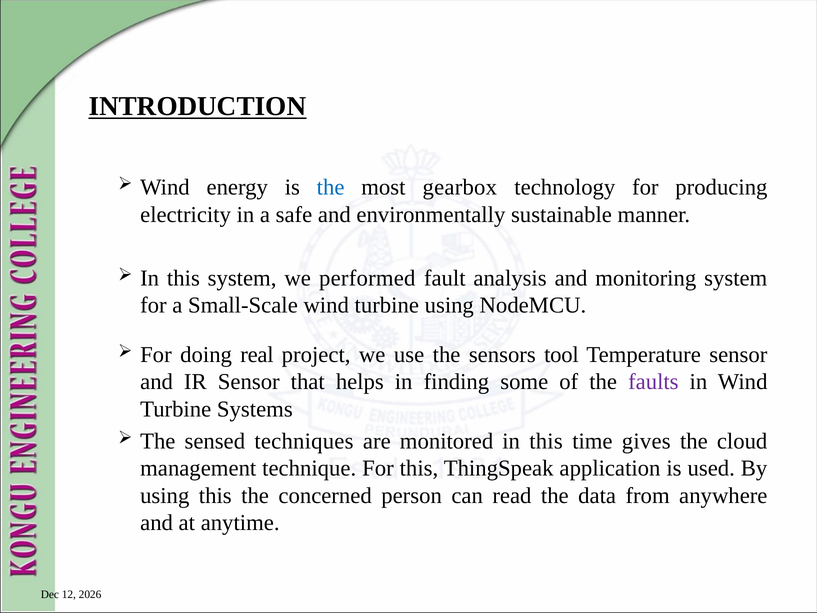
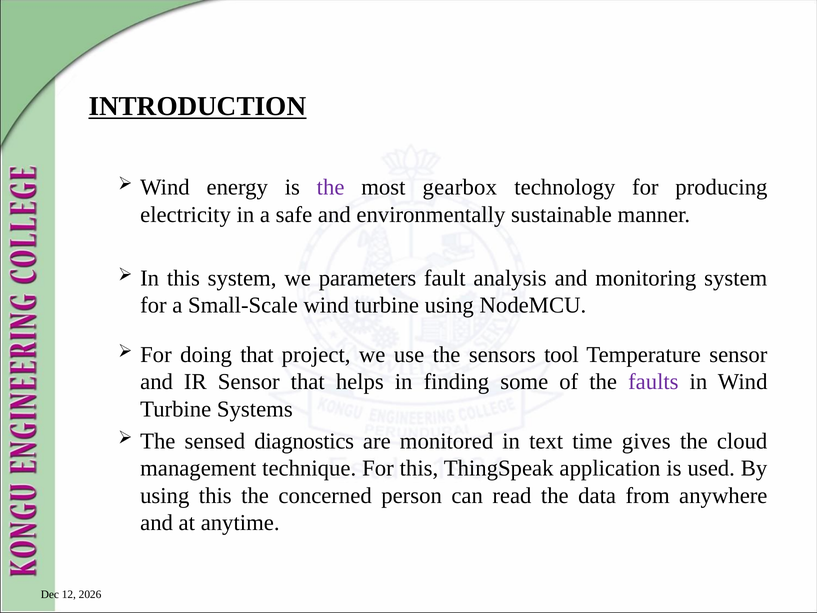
the colour: blue -> purple (331, 187)
performed: performed -> parameters (368, 278)
doing real: real -> that (257, 355)
techniques: techniques -> diagnostics (304, 441)
monitored in this: this -> text (546, 441)
